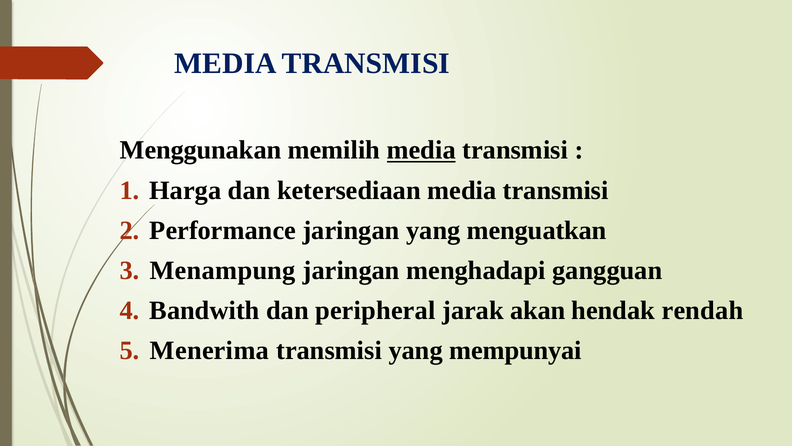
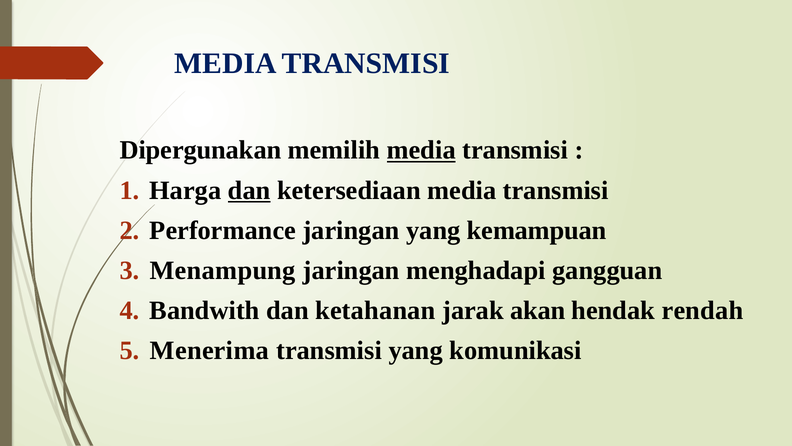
Menggunakan: Menggunakan -> Dipergunakan (201, 150)
dan underline: none -> present (249, 190)
menguatkan: menguatkan -> kemampuan (537, 230)
peripheral: peripheral -> ketahanan (375, 310)
mempunyai: mempunyai -> komunikasi (515, 350)
